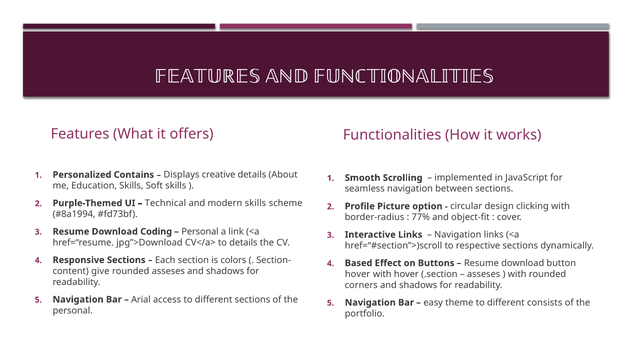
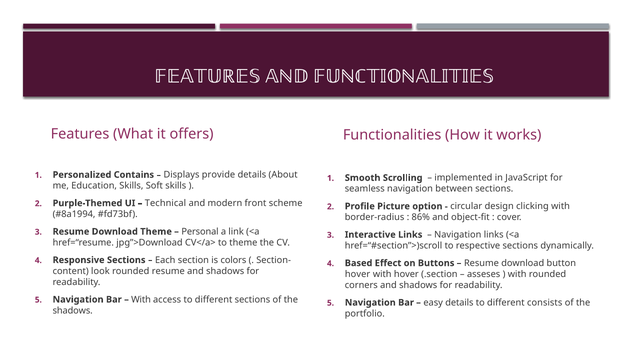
creative: creative -> provide (219, 175)
modern skills: skills -> front (255, 203)
77%: 77% -> 86% (421, 218)
Download Coding: Coding -> Theme (156, 232)
to details: details -> theme (243, 243)
give: give -> look (100, 271)
rounded asseses: asseses -> resume (168, 271)
Arial: Arial -> With (141, 300)
easy theme: theme -> details (459, 303)
personal: personal -> shadows (73, 311)
